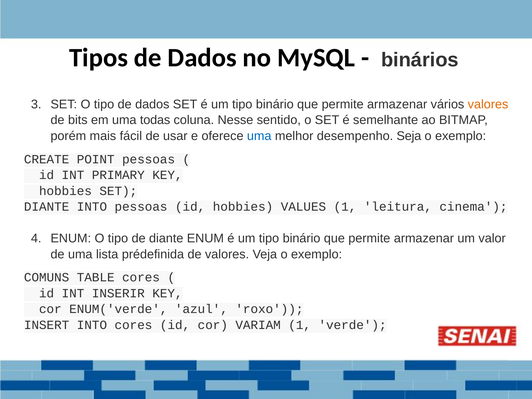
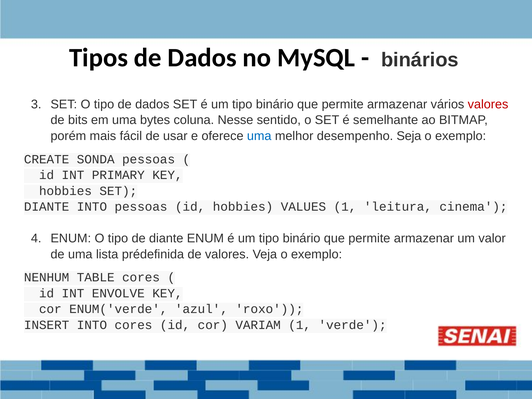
valores colour: orange -> red (488, 104)
todas: todas -> bytes (155, 120)
POINT: POINT -> SONDA (96, 159)
COMUNS: COMUNS -> NENHUM (47, 277)
INSERIR: INSERIR -> ENVOLVE (118, 293)
